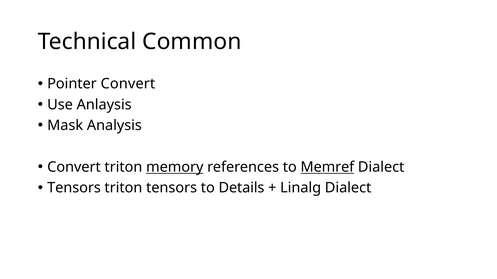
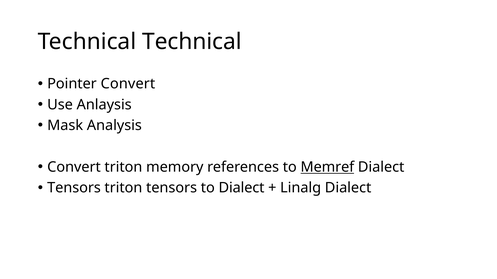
Technical Common: Common -> Technical (192, 42)
memory underline: present -> none (175, 167)
to Details: Details -> Dialect (241, 188)
